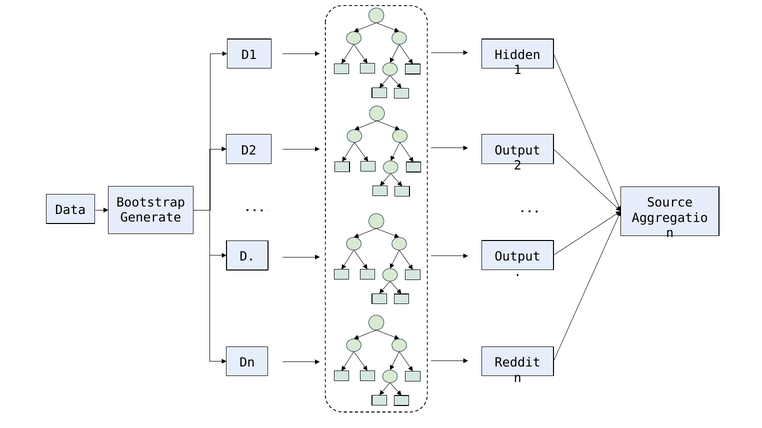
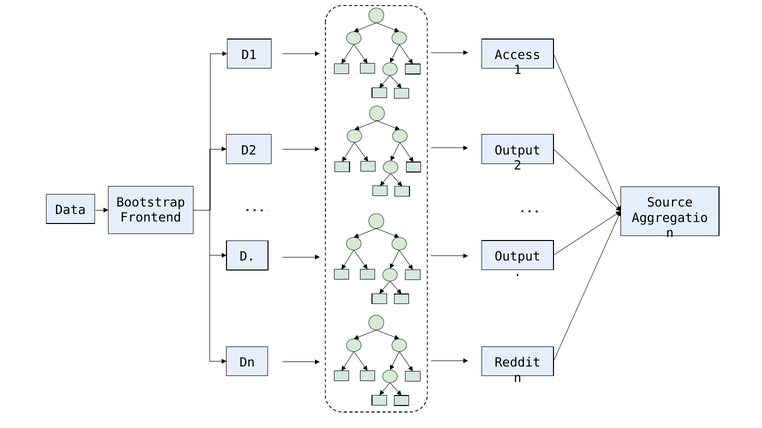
Hidden: Hidden -> Access (518, 55)
Generate: Generate -> Frontend (151, 218)
